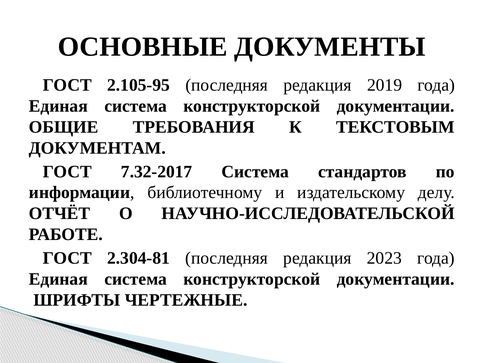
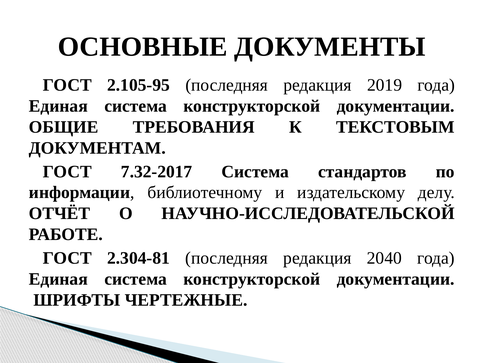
2023: 2023 -> 2040 (384, 258)
